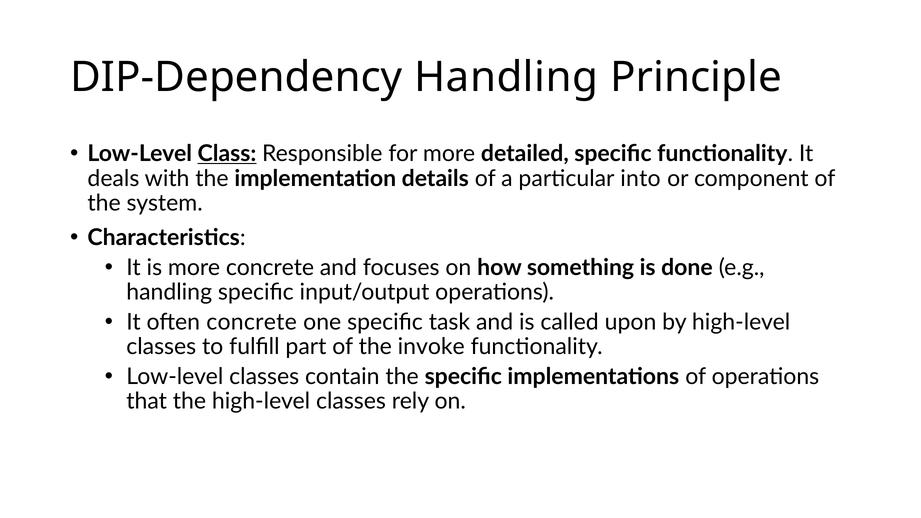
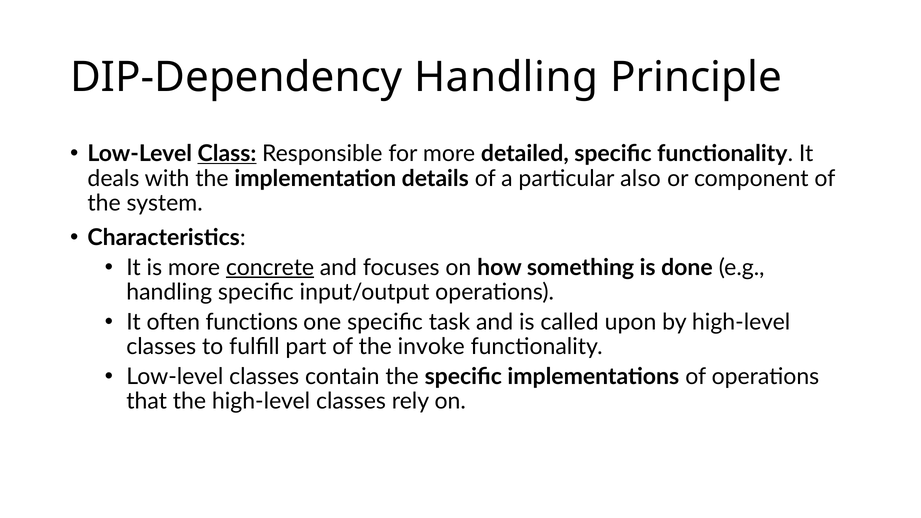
into: into -> also (640, 179)
concrete underline: none -> present (270, 267)
often concrete: concrete -> functions (252, 322)
